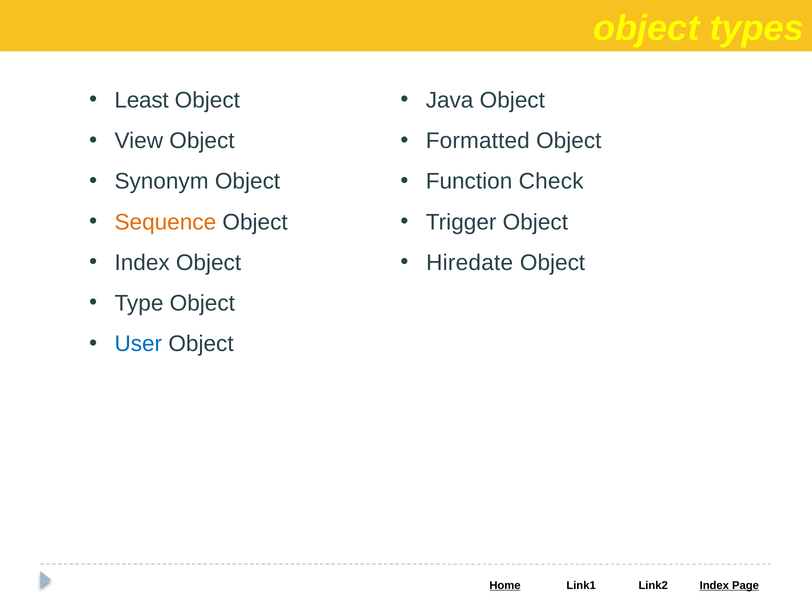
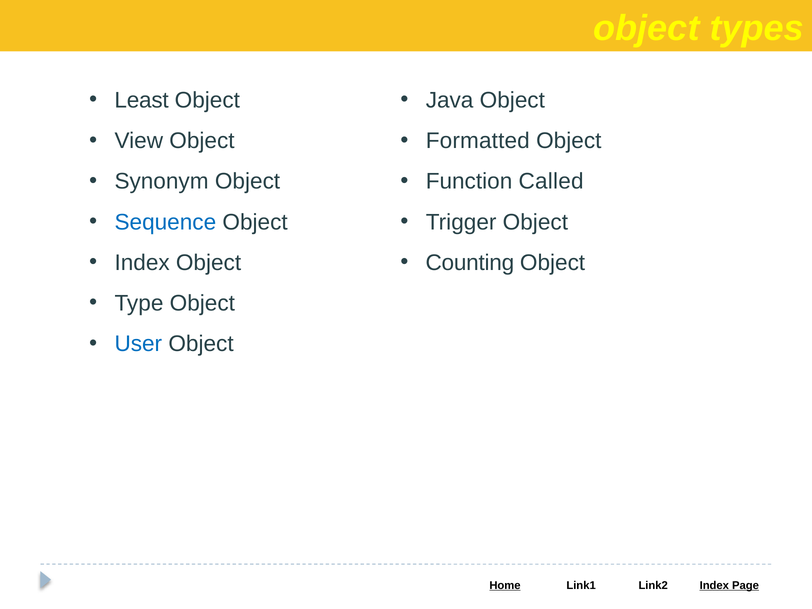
Check: Check -> Called (551, 181)
Sequence colour: orange -> blue (165, 222)
Hiredate: Hiredate -> Counting (470, 263)
